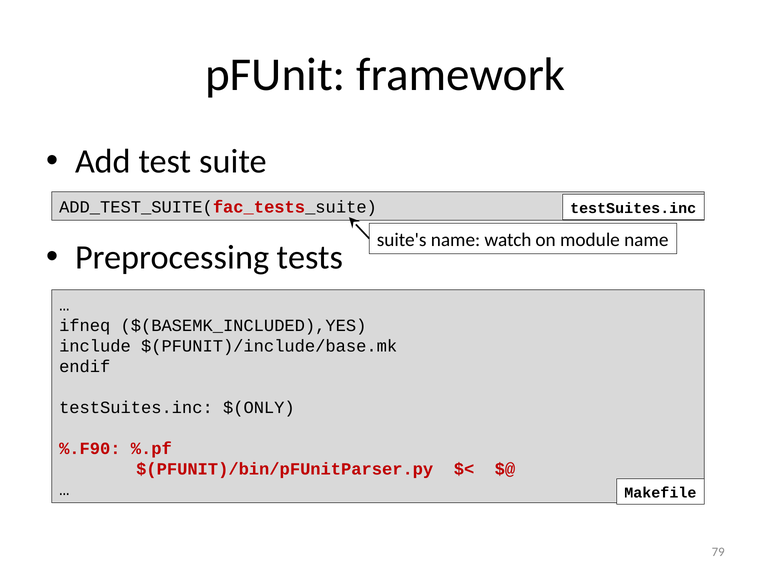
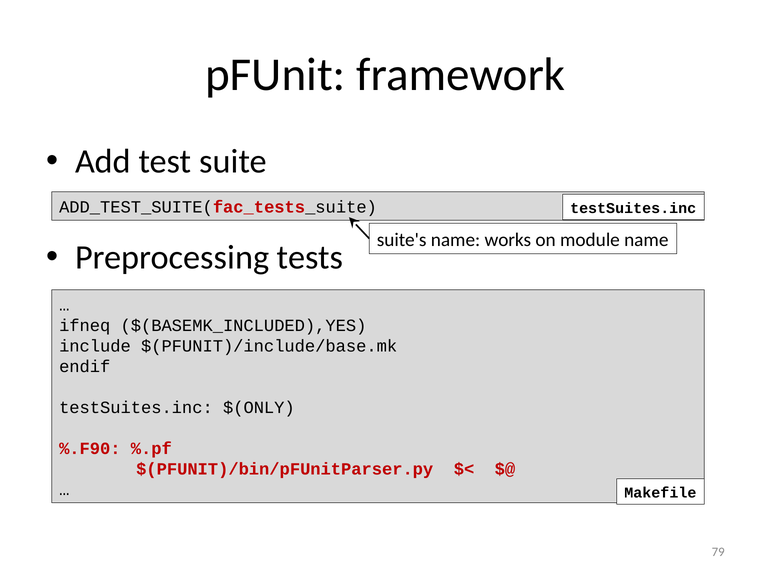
watch: watch -> works (508, 240)
